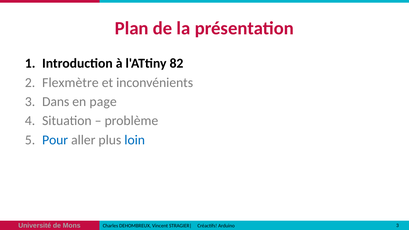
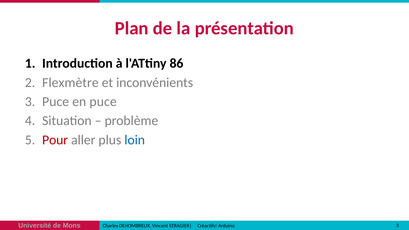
82: 82 -> 86 (176, 63)
3 Dans: Dans -> Puce (56, 102)
en page: page -> puce (103, 102)
Pour colour: blue -> red (55, 140)
